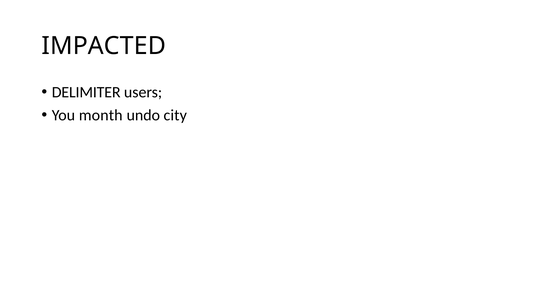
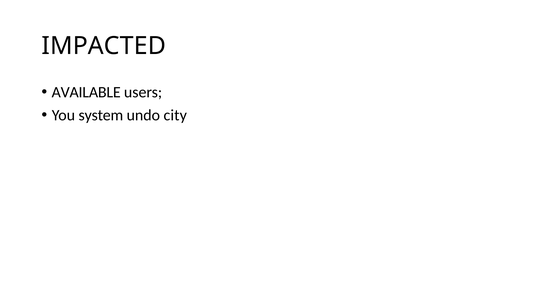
DELIMITER: DELIMITER -> AVAILABLE (86, 92)
month: month -> system (101, 115)
